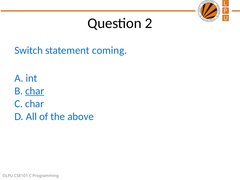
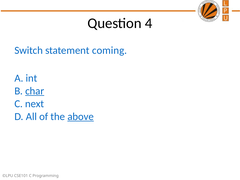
2: 2 -> 4 (149, 23)
C char: char -> next (35, 104)
above underline: none -> present (81, 116)
